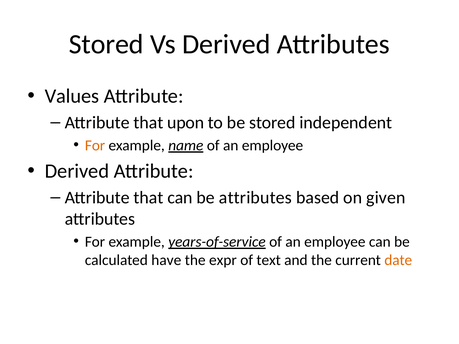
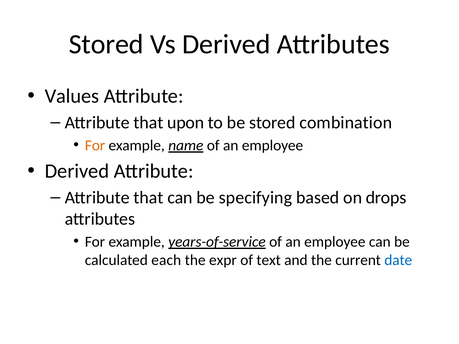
independent: independent -> combination (346, 123)
be attributes: attributes -> specifying (255, 198)
given: given -> drops (386, 198)
have: have -> each (166, 260)
date colour: orange -> blue (398, 260)
